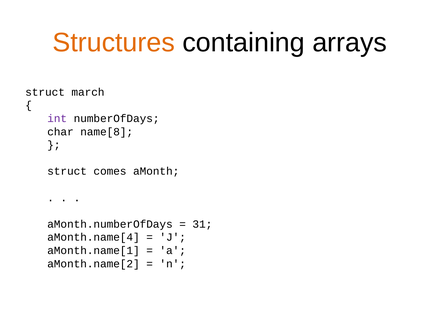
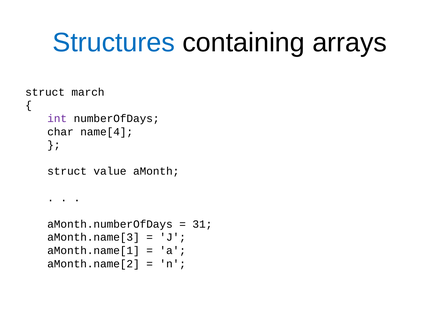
Structures colour: orange -> blue (114, 43)
name[8: name[8 -> name[4 (107, 132)
comes: comes -> value (110, 171)
aMonth.name[4: aMonth.name[4 -> aMonth.name[3 (93, 237)
